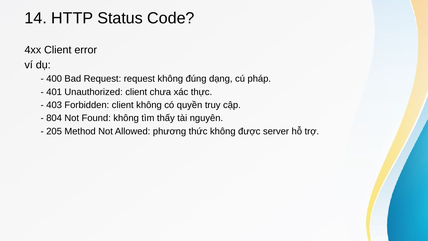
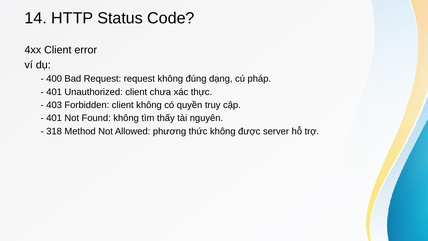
804: 804 -> 401 (54, 118)
205: 205 -> 318 (54, 131)
